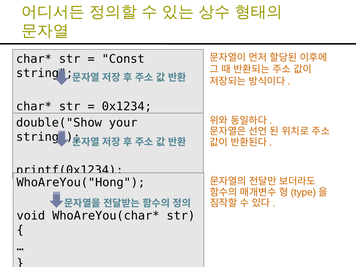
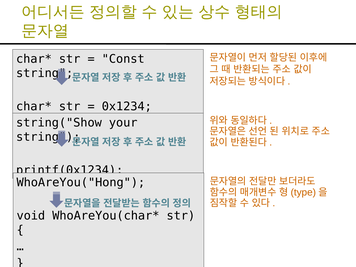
double("Show: double("Show -> string("Show (59, 123)
